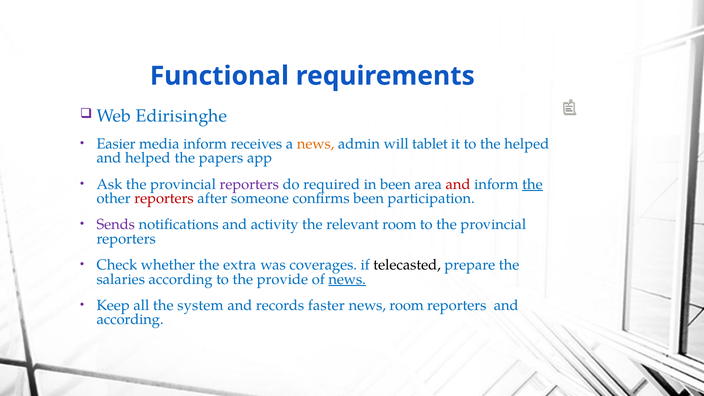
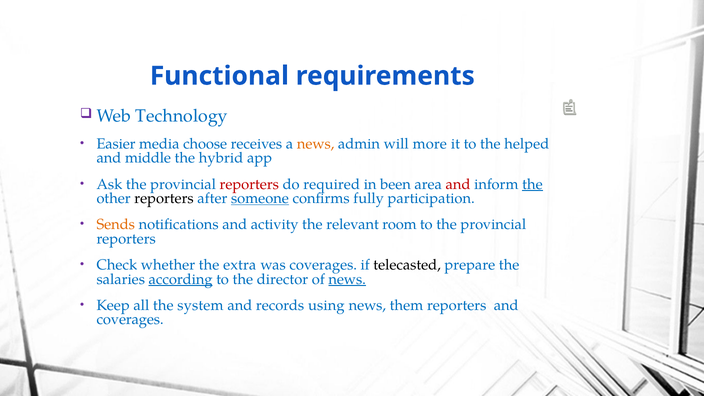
Edirisinghe: Edirisinghe -> Technology (182, 116)
media inform: inform -> choose (205, 144)
tablet: tablet -> more (430, 144)
and helped: helped -> middle (148, 158)
papers: papers -> hybrid (221, 158)
reporters colour: purple -> red (249, 184)
reporters colour: red -> black (164, 198)
someone underline: none -> present (260, 198)
confirms been: been -> fully (369, 198)
Sends colour: purple -> orange (116, 225)
according underline: none -> present (181, 279)
provide: provide -> director (282, 279)
faster: faster -> using (326, 305)
news room: room -> them (407, 305)
according: according -> coverages (130, 320)
